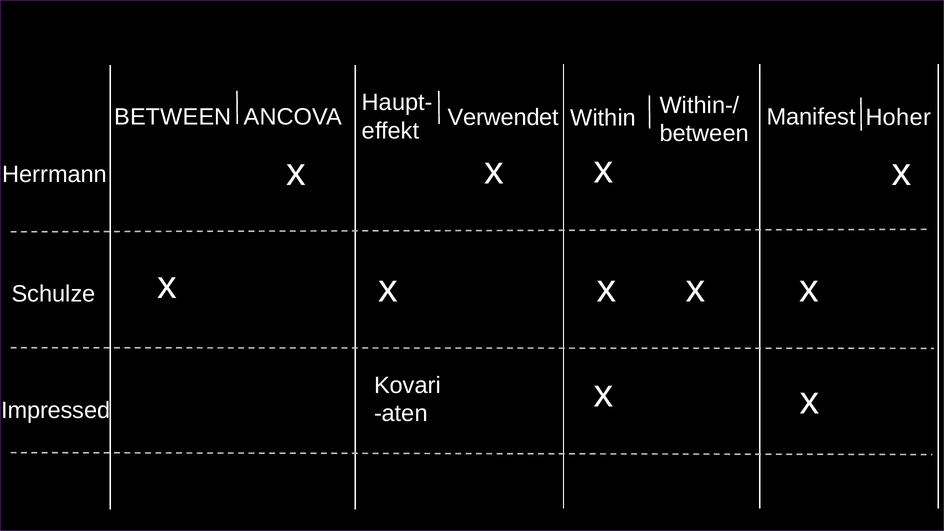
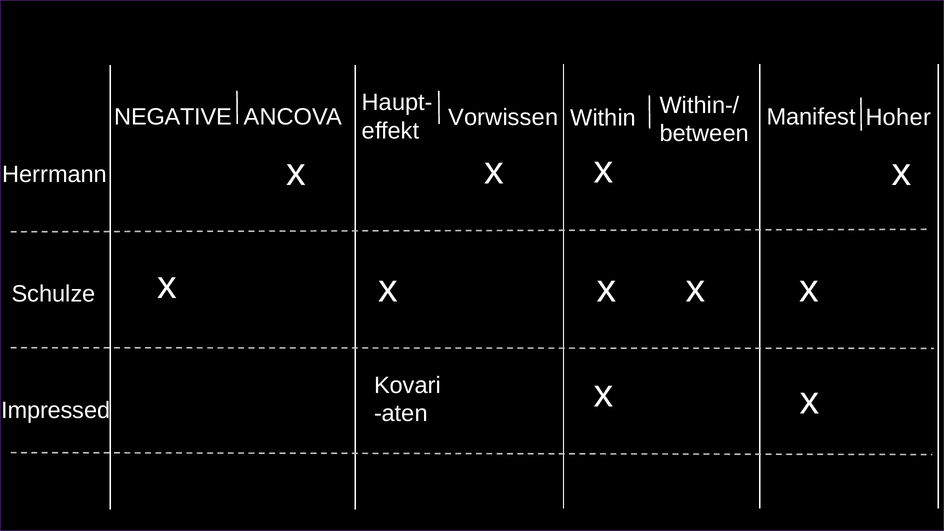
BETWEEN: BETWEEN -> NEGATIVE (173, 117)
Verwendet: Verwendet -> Vorwissen (503, 118)
